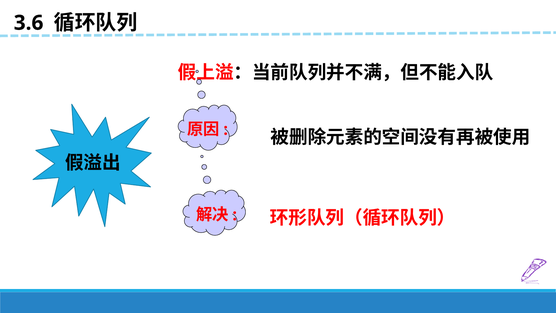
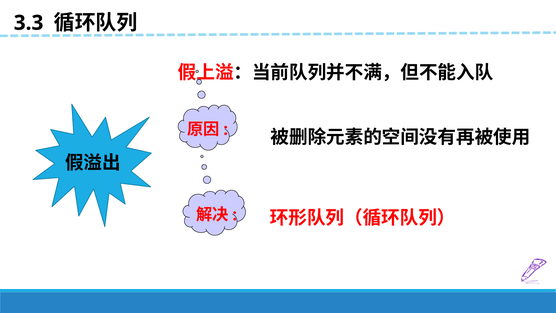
3.6: 3.6 -> 3.3 (29, 23)
